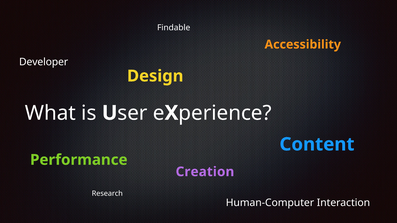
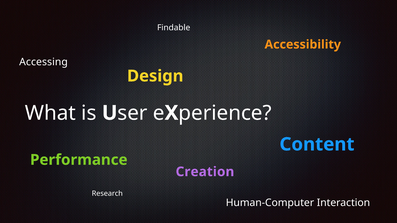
Developer: Developer -> Accessing (43, 62)
